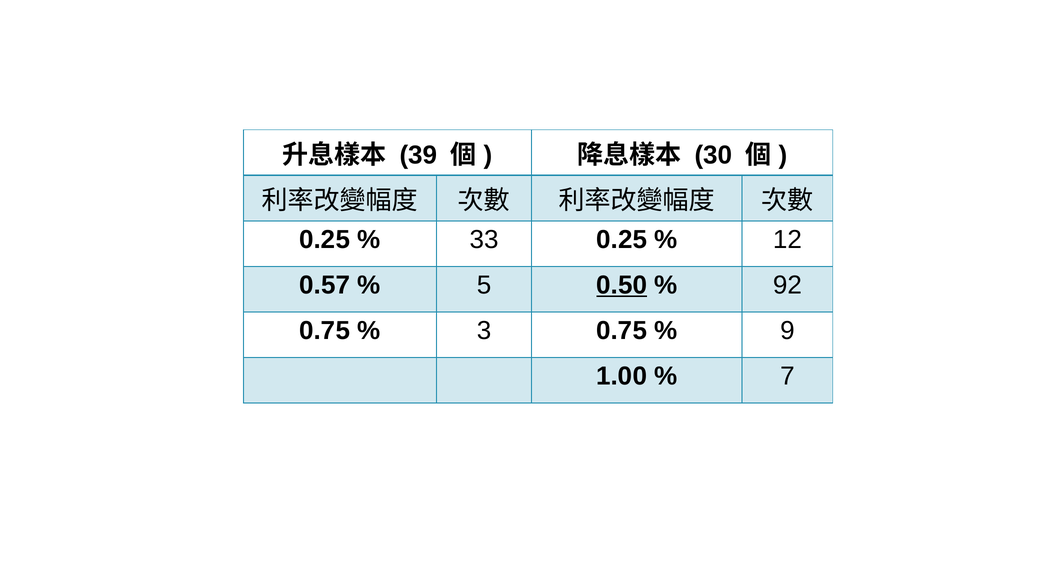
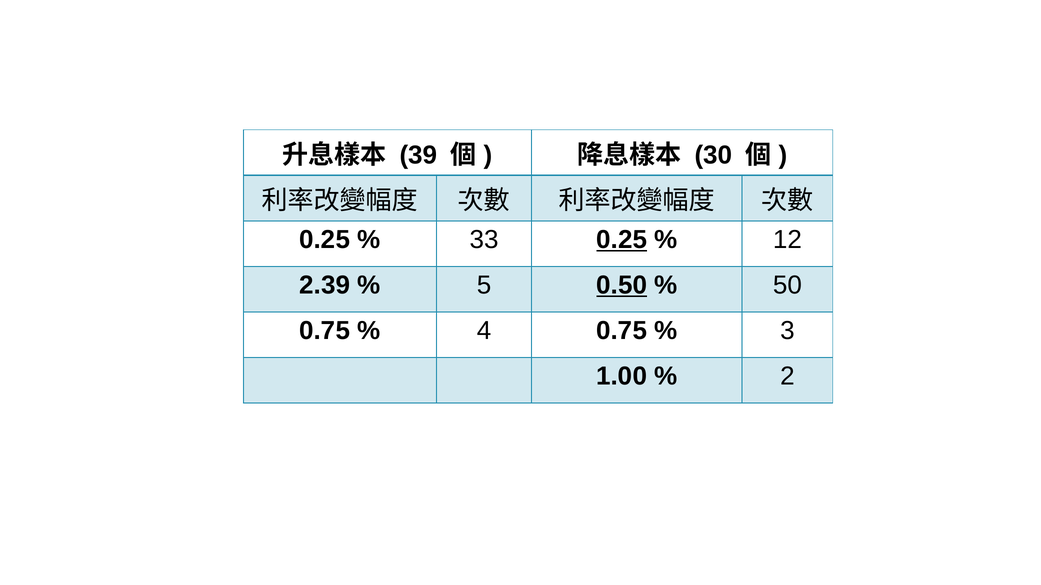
0.25 underline: none -> present (622, 240)
0.57: 0.57 -> 2.39 (325, 285)
92: 92 -> 50 (787, 285)
3: 3 -> 4 (484, 331)
9: 9 -> 3 (787, 331)
7: 7 -> 2 (787, 377)
